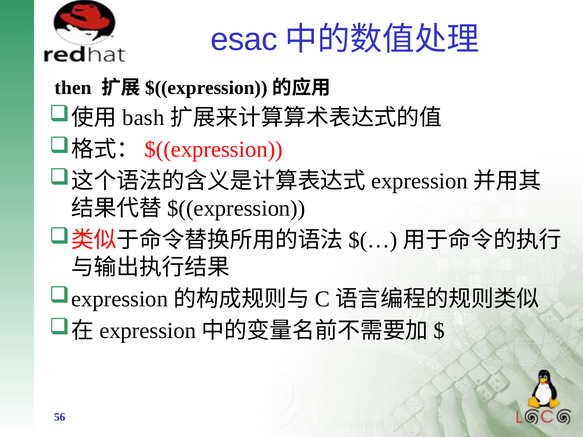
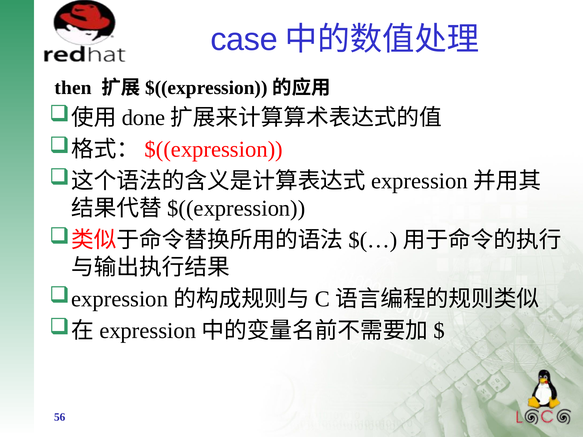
esac: esac -> case (244, 40)
bash: bash -> done (143, 118)
